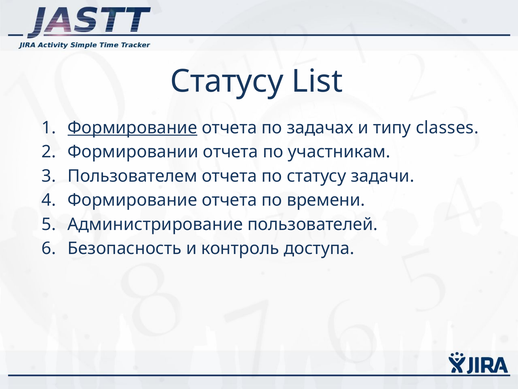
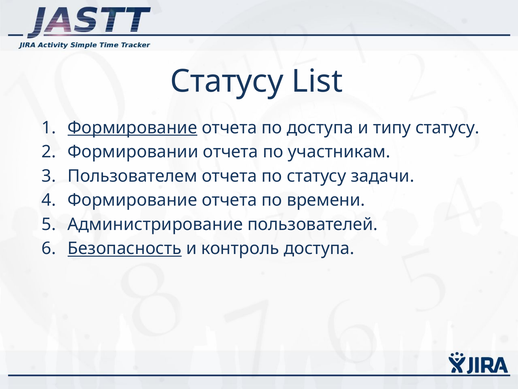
по задачах: задачах -> доступа (320, 127)
типу classes: classes -> статусу (447, 127)
Безопасность underline: none -> present (125, 248)
